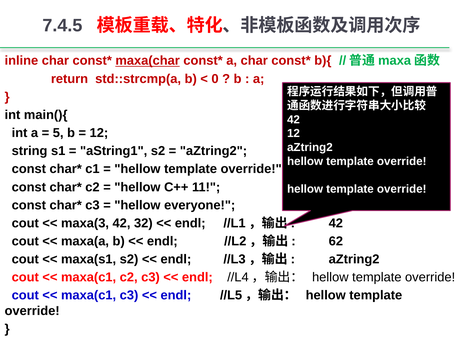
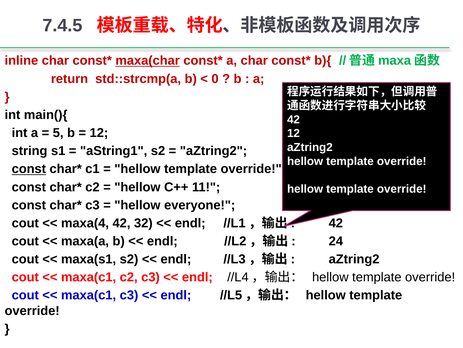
const underline: none -> present (29, 169)
maxa(3: maxa(3 -> maxa(4 (85, 223)
62: 62 -> 24 (336, 241)
